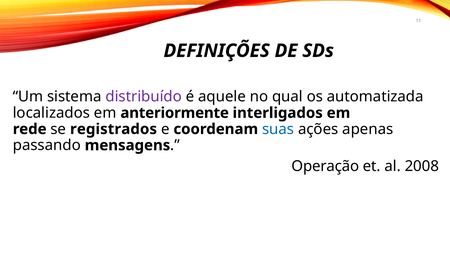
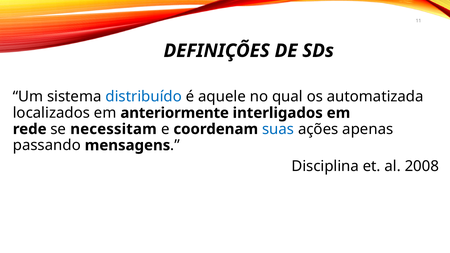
distribuído colour: purple -> blue (144, 97)
registrados: registrados -> necessitam (113, 129)
Operação: Operação -> Disciplina (325, 166)
